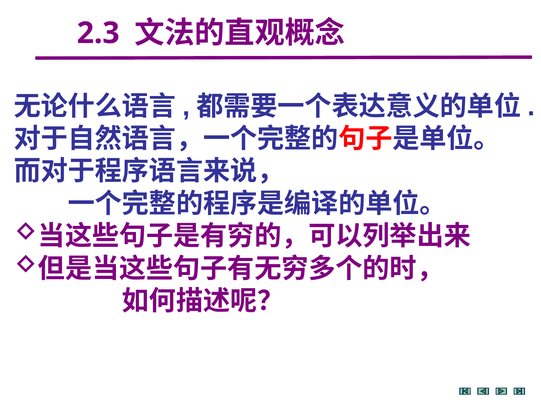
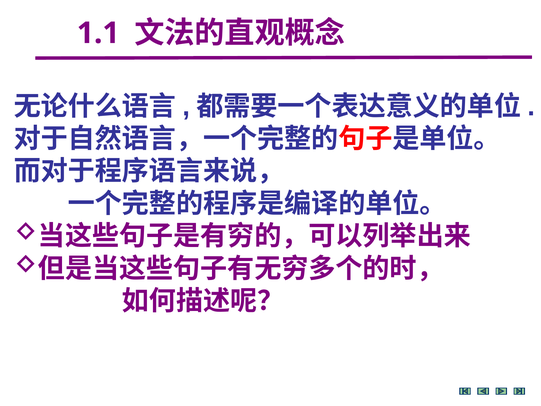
2.3: 2.3 -> 1.1 (98, 33)
